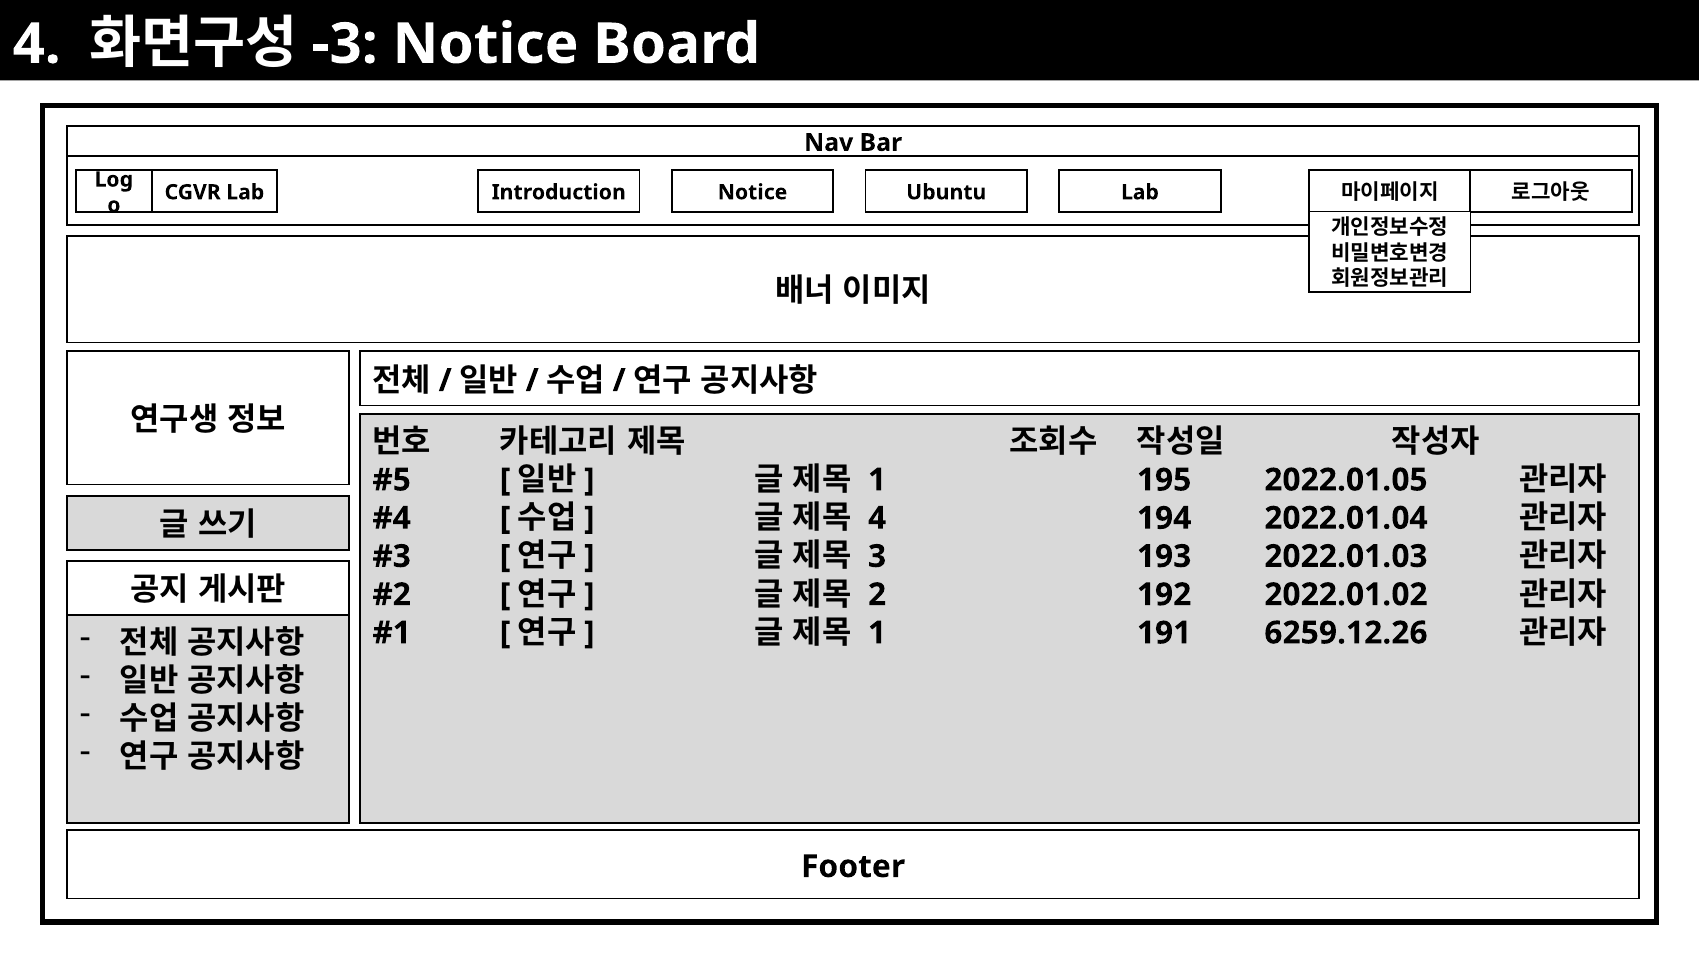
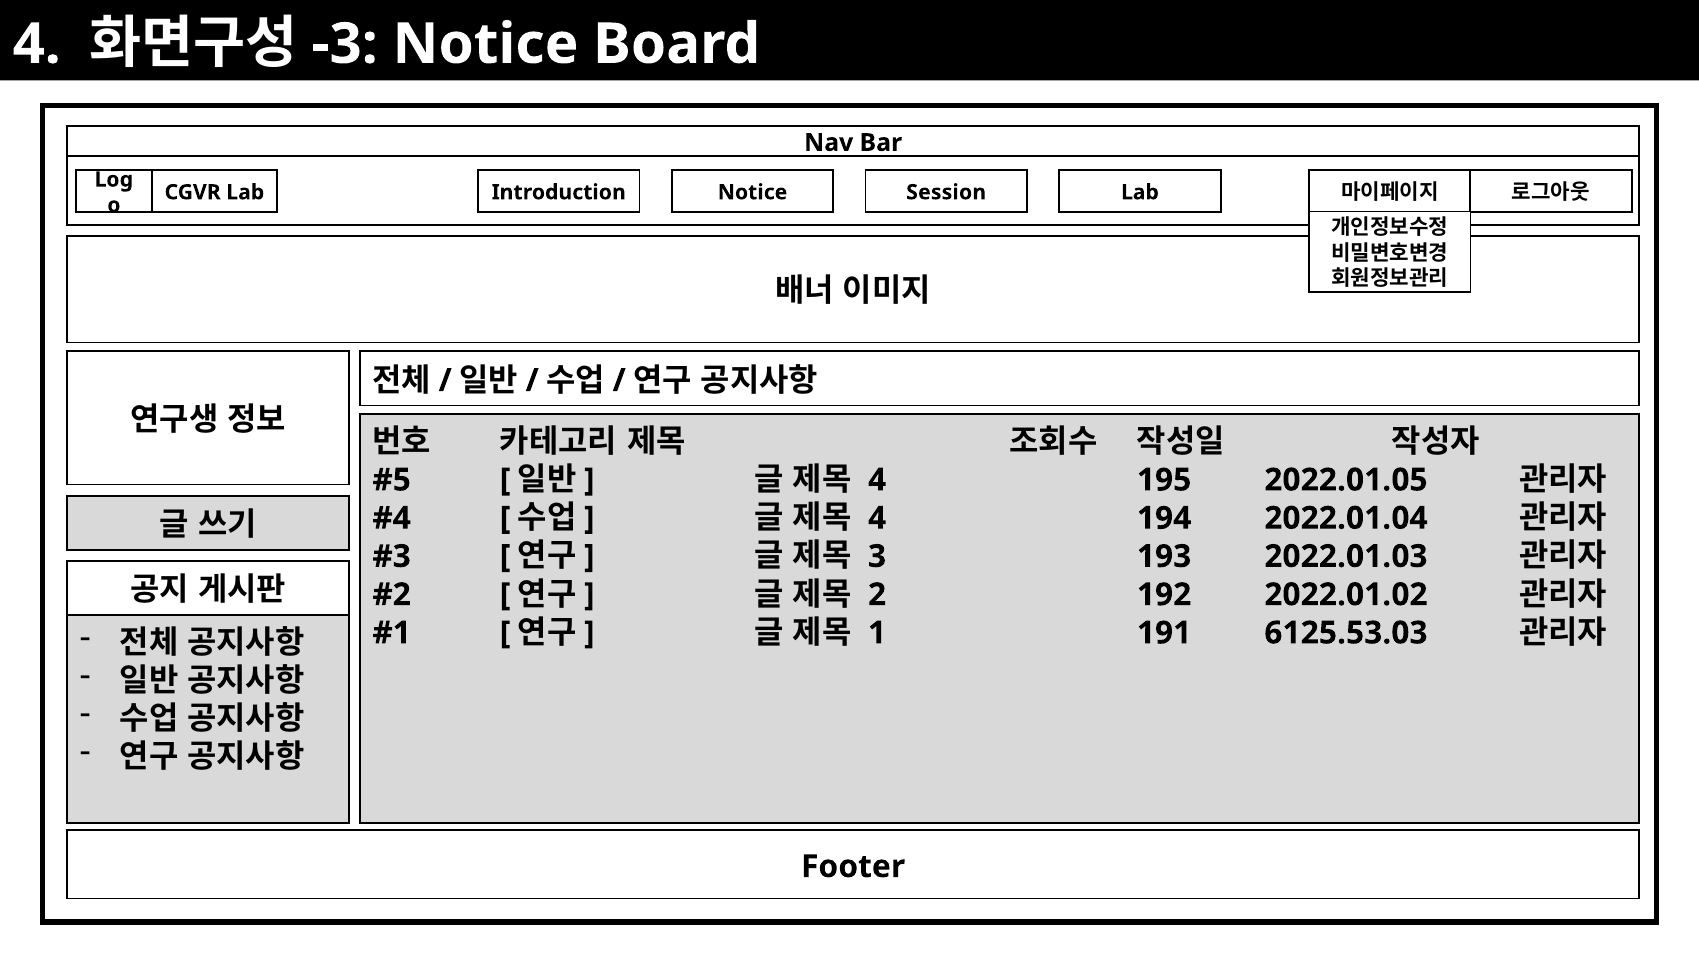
Ubuntu: Ubuntu -> Session (946, 192)
1: 1 -> 4 (877, 480)
6259.12.26: 6259.12.26 -> 6125.53.03 (1346, 633)
